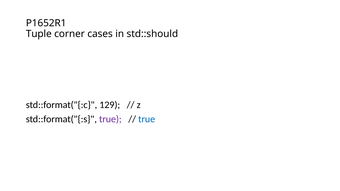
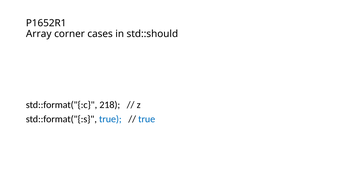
Tuple: Tuple -> Array (39, 34)
129: 129 -> 218 (110, 105)
true colour: purple -> blue (110, 119)
